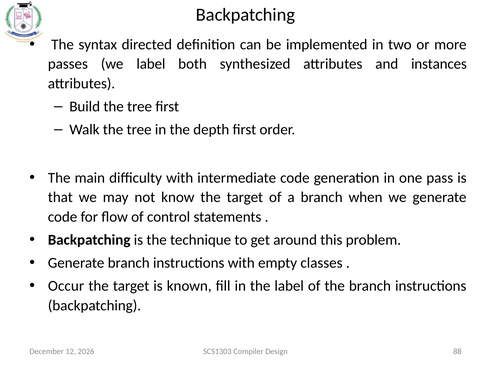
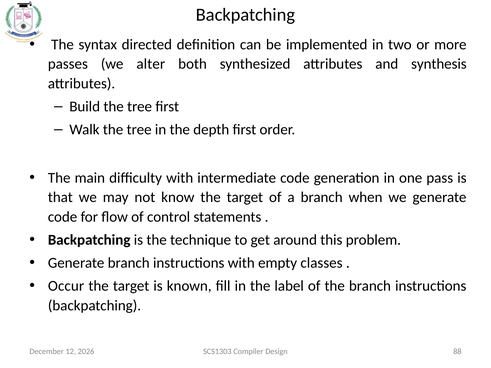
we label: label -> alter (151, 64)
instances: instances -> synthesis (439, 64)
